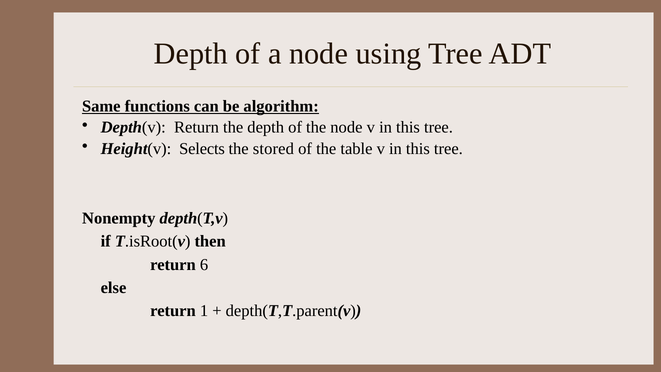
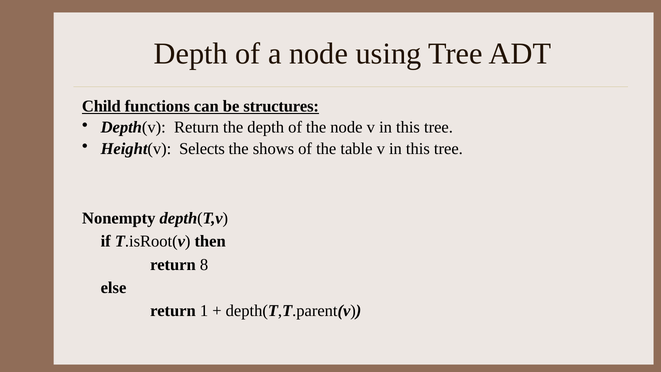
Same: Same -> Child (101, 106)
algorithm: algorithm -> structures (281, 106)
stored: stored -> shows (273, 149)
6: 6 -> 8 (204, 264)
